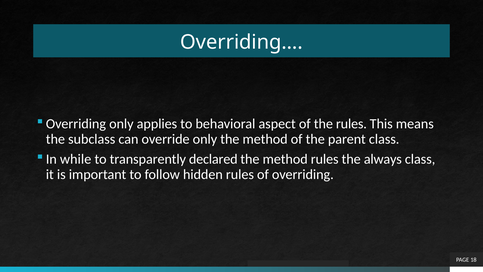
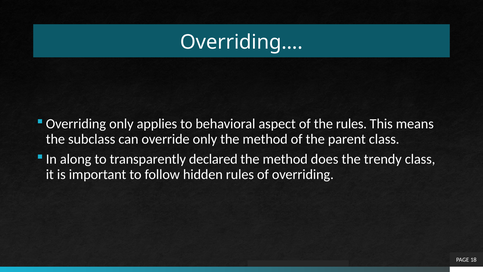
while: while -> along (76, 159)
method rules: rules -> does (325, 159)
always: always -> trendy (383, 159)
